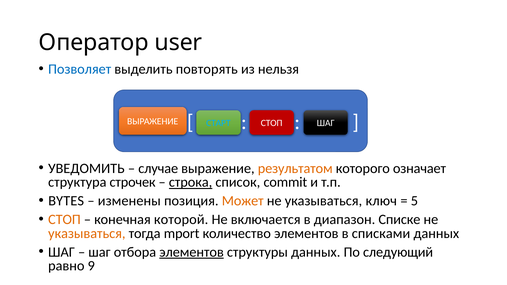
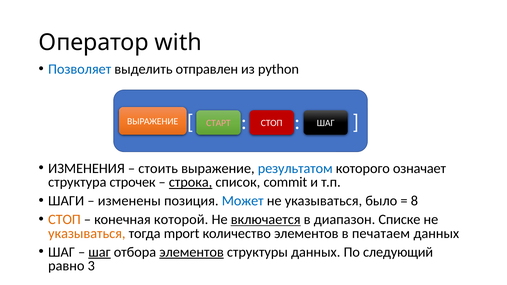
user: user -> with (178, 43)
повторять: повторять -> отправлен (207, 69)
нельзя: нельзя -> python (278, 69)
СТАРТ colour: light blue -> pink (218, 123)
УВЕДОМИТЬ: УВЕДОМИТЬ -> ИЗМЕНЕНИЯ (86, 169)
случае: случае -> стоить (158, 169)
результатом colour: orange -> blue (295, 169)
BYTES: BYTES -> ШАГИ (66, 201)
Может colour: orange -> blue (243, 201)
ключ: ключ -> было (381, 201)
5: 5 -> 8 (414, 201)
включается underline: none -> present (266, 220)
списками: списками -> печатаем (381, 234)
шаг underline: none -> present (99, 252)
9: 9 -> 3 (91, 266)
